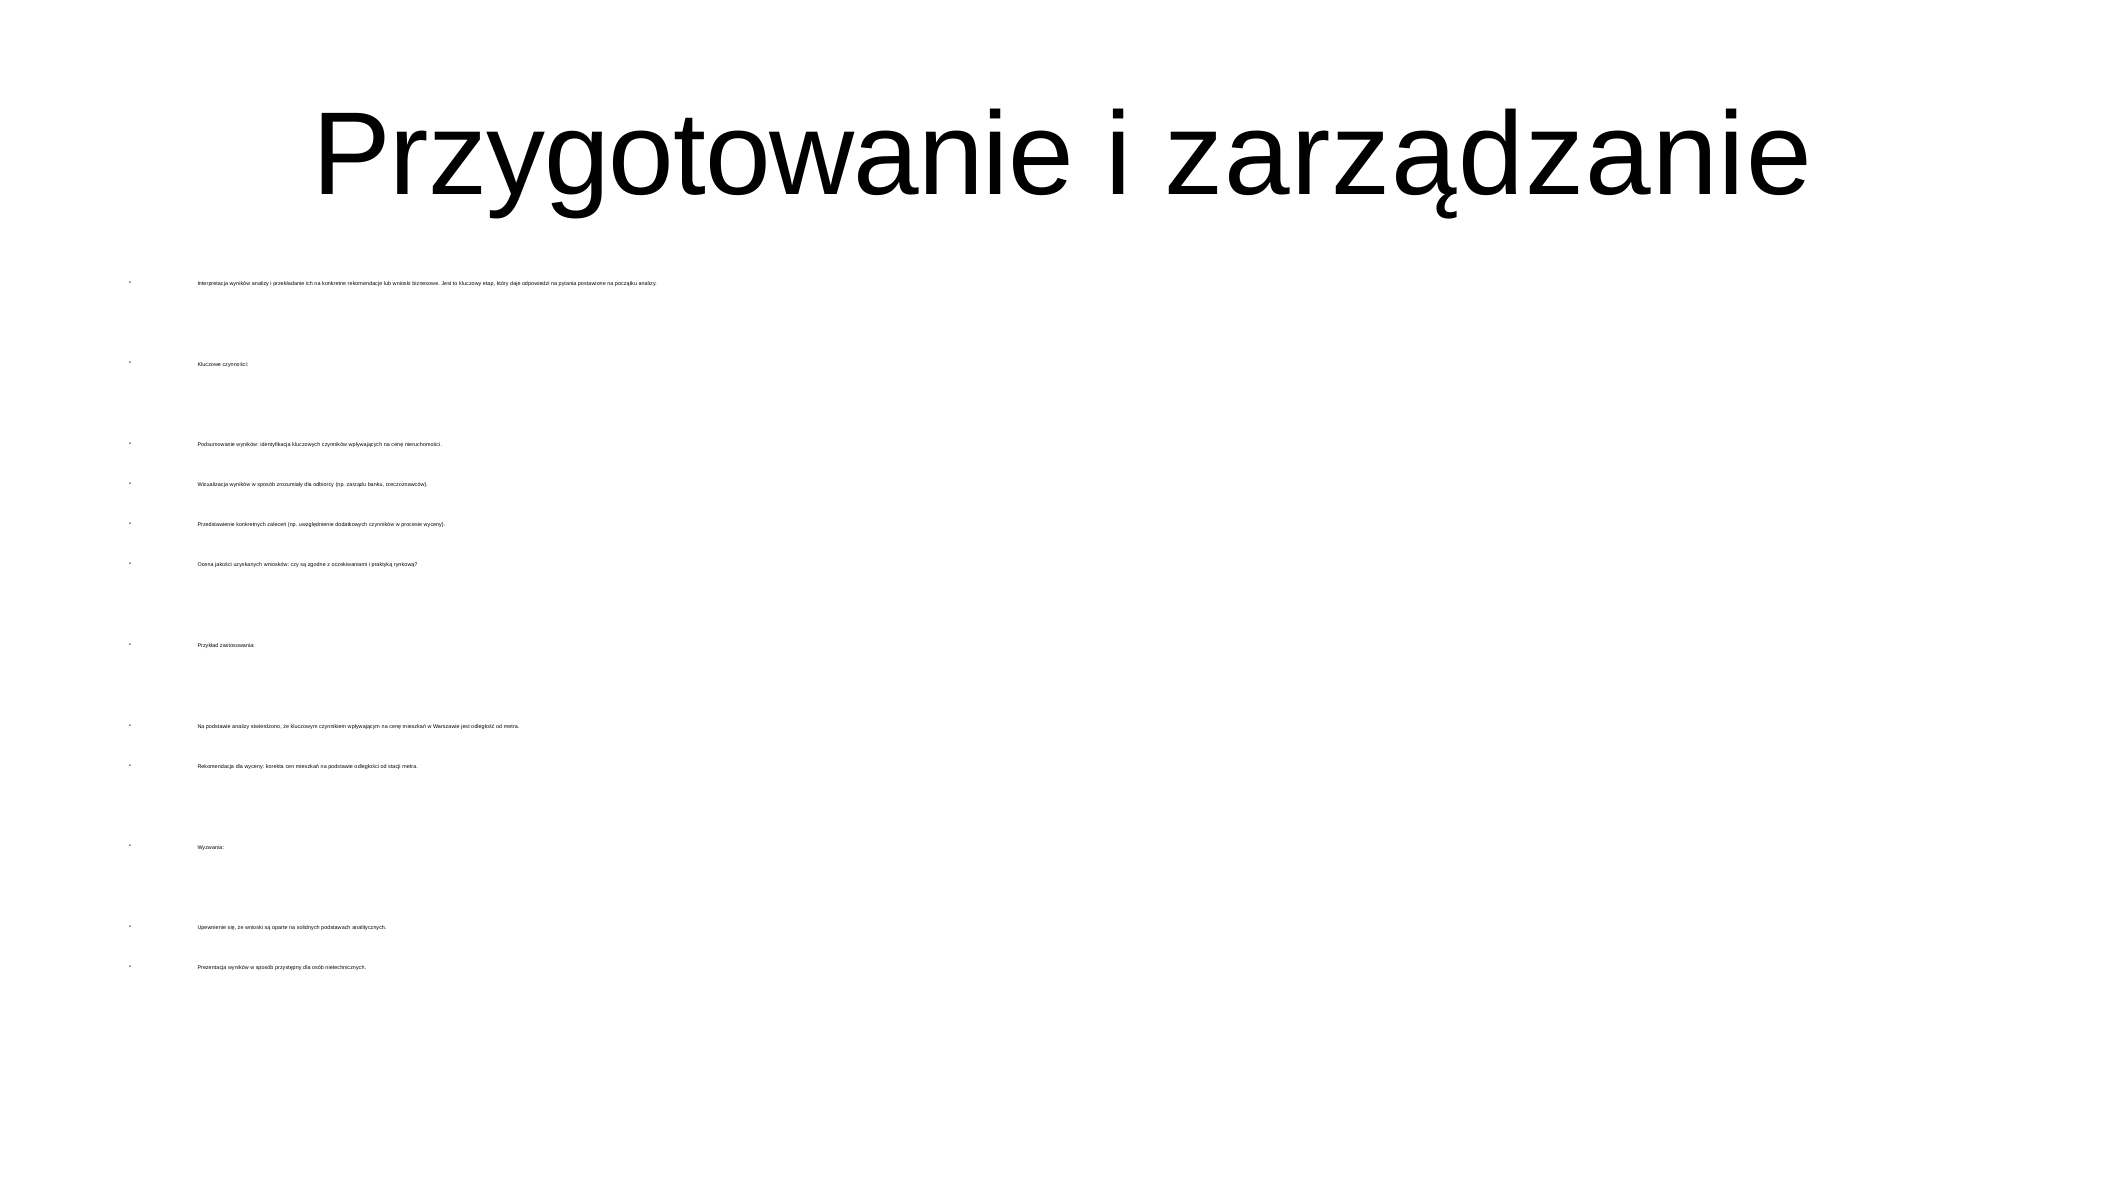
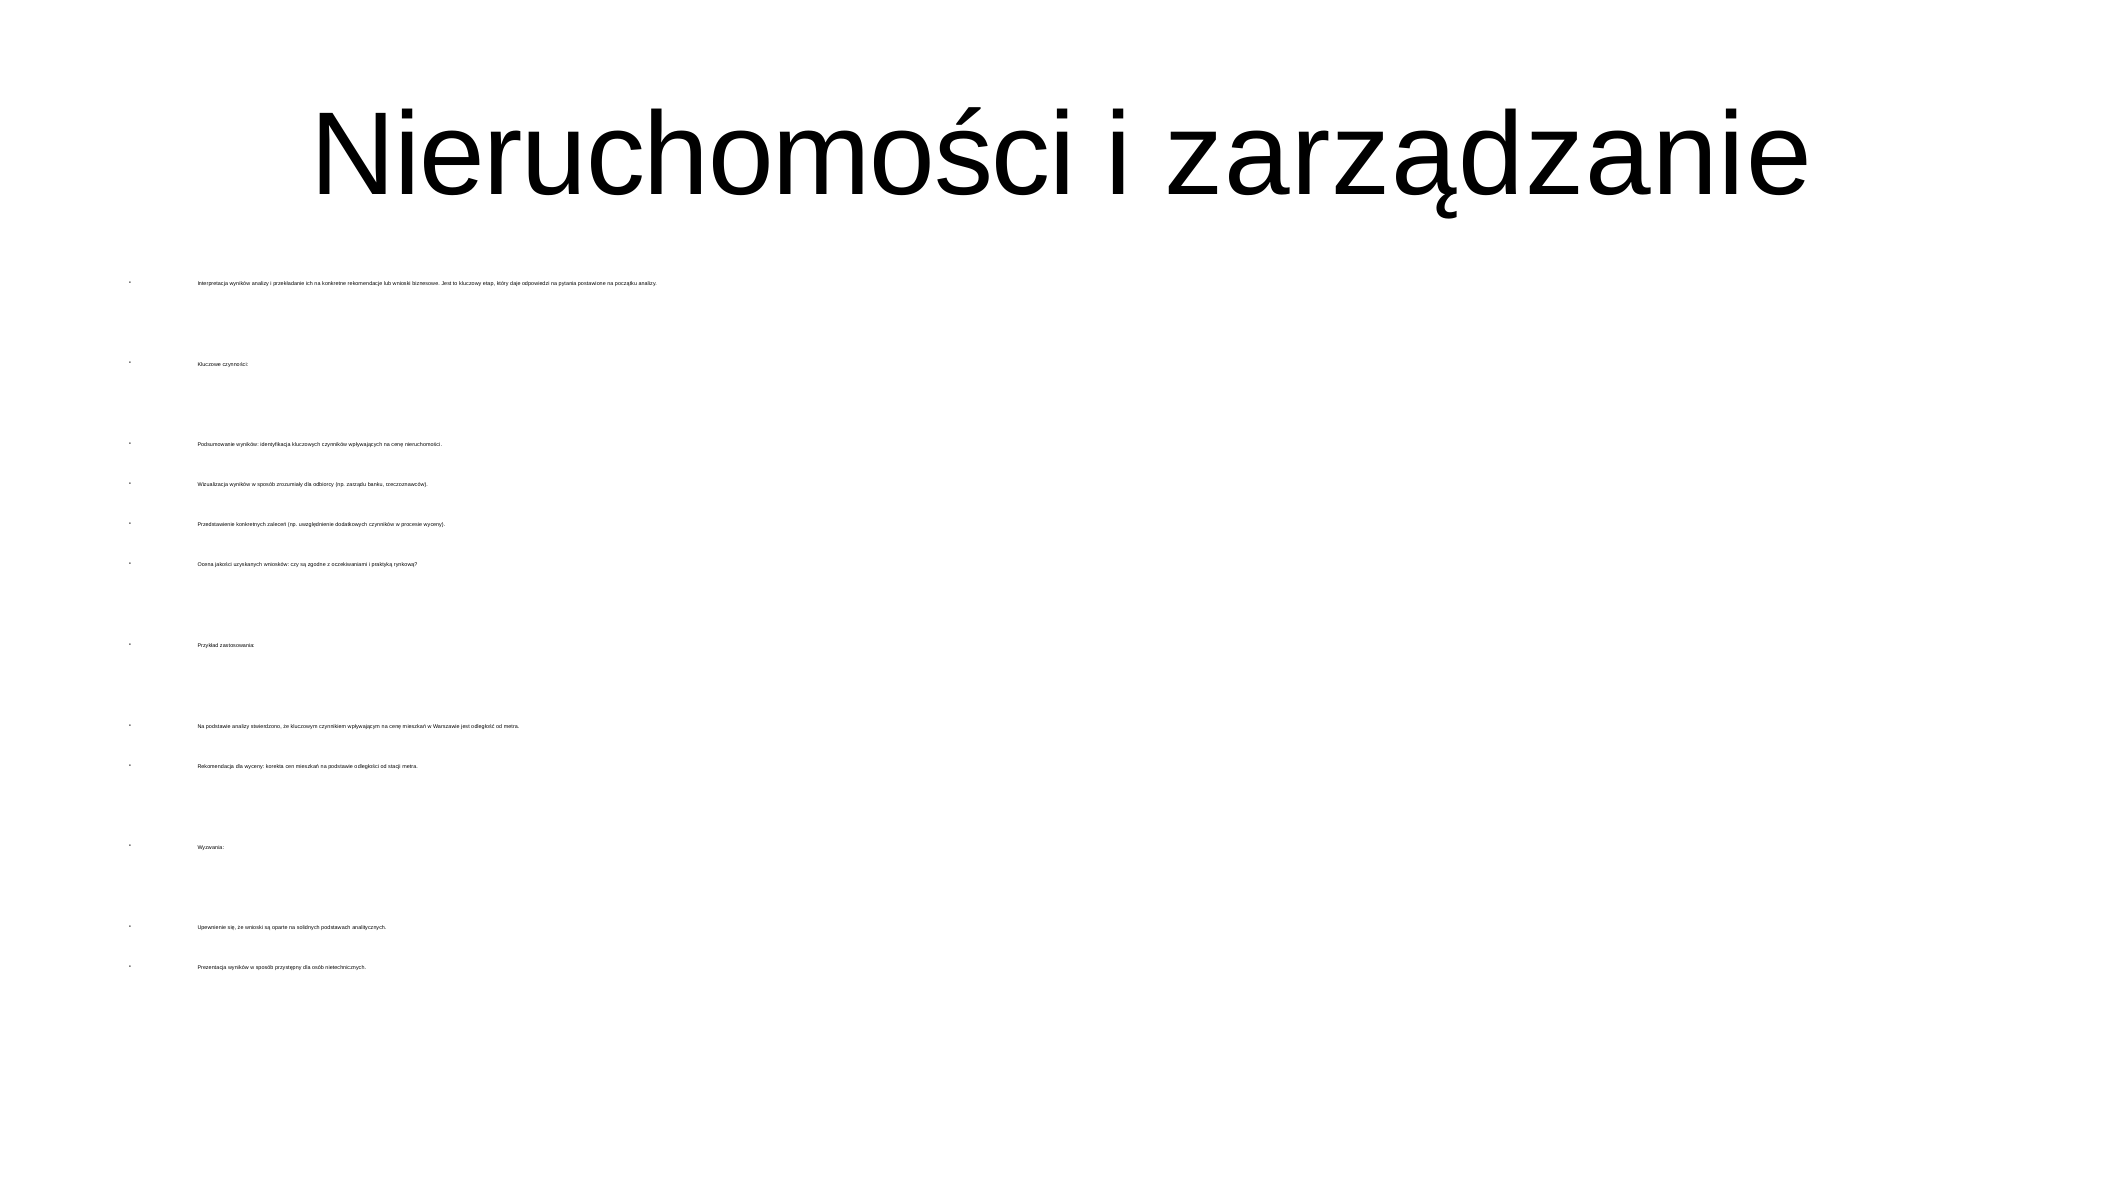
Przygotowanie: Przygotowanie -> Nieruchomości (693, 156)
